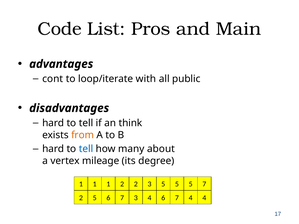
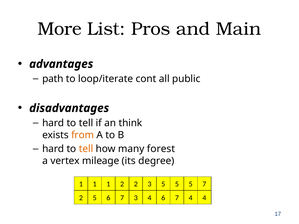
Code: Code -> More (60, 29)
cont: cont -> path (53, 79)
with: with -> cont (146, 79)
tell colour: blue -> orange (86, 149)
about: about -> forest (161, 149)
